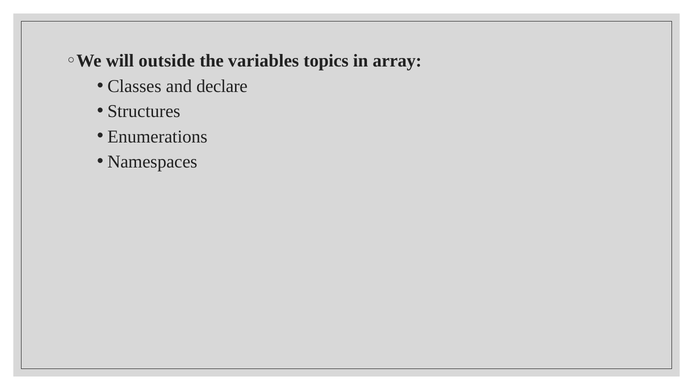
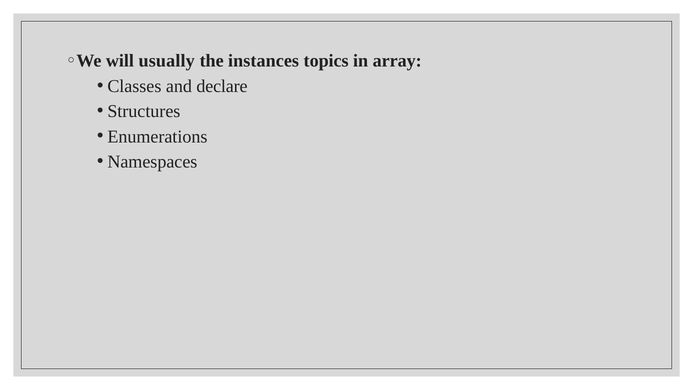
outside: outside -> usually (167, 61)
variables: variables -> instances (264, 61)
